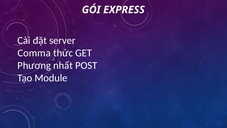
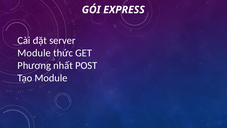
Comma: Comma -> Module (34, 53)
